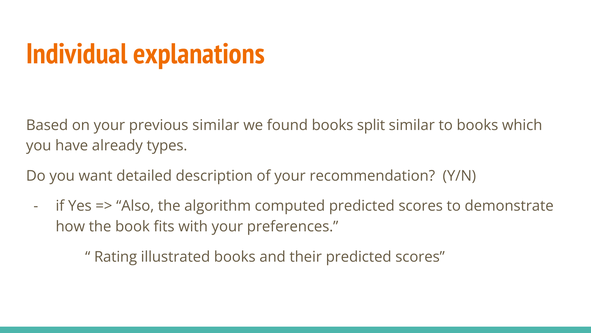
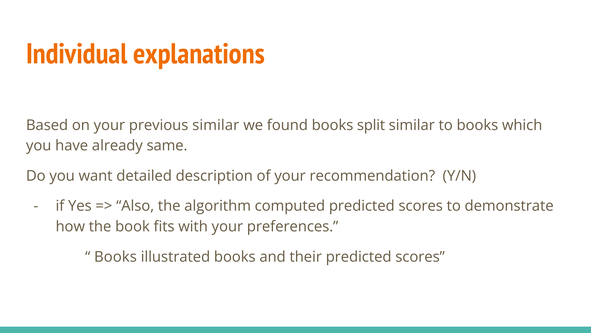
types: types -> same (167, 145)
Rating: Rating -> Books (115, 256)
